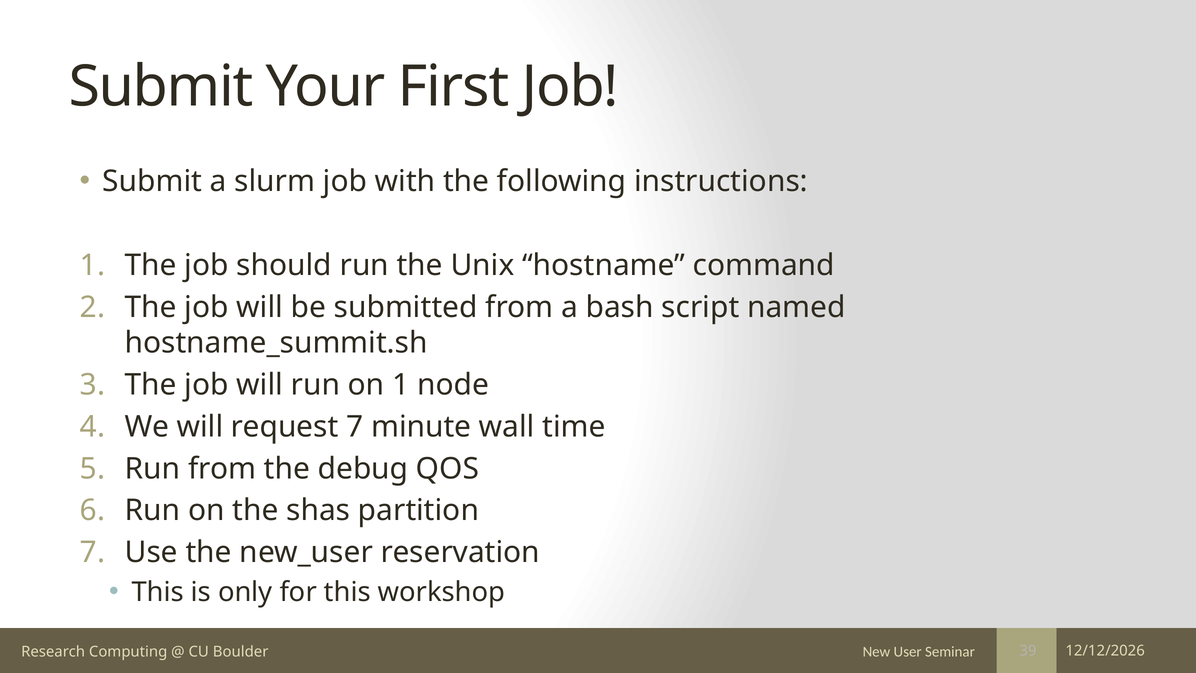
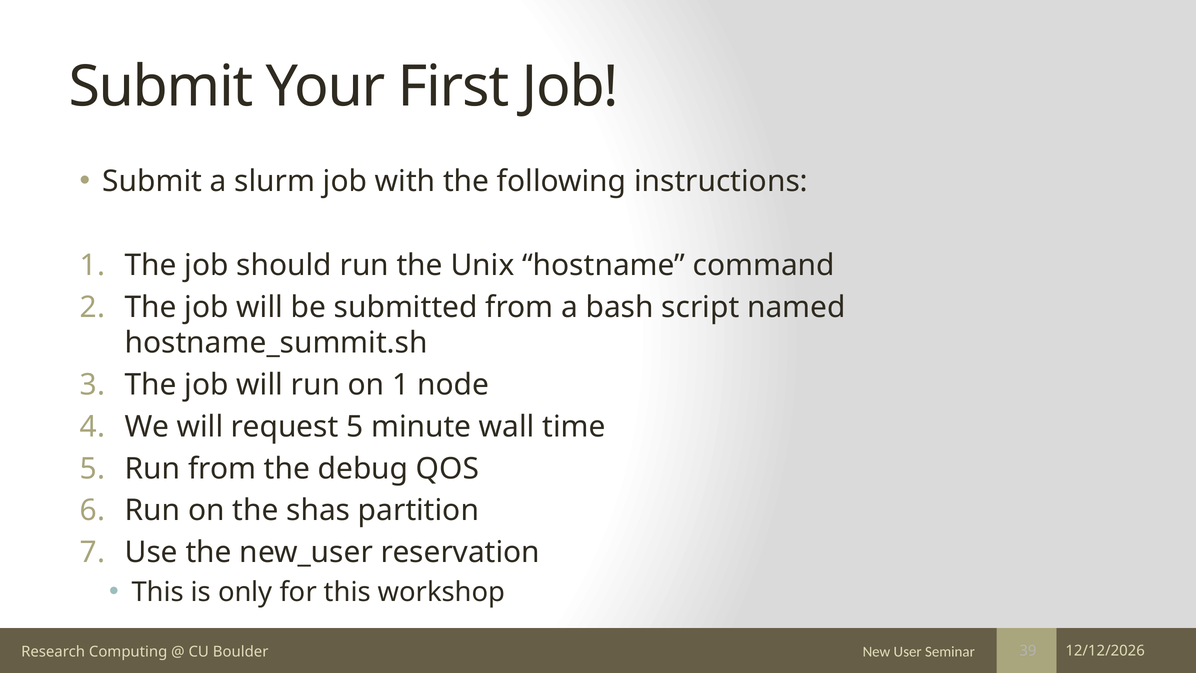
request 7: 7 -> 5 (355, 427)
